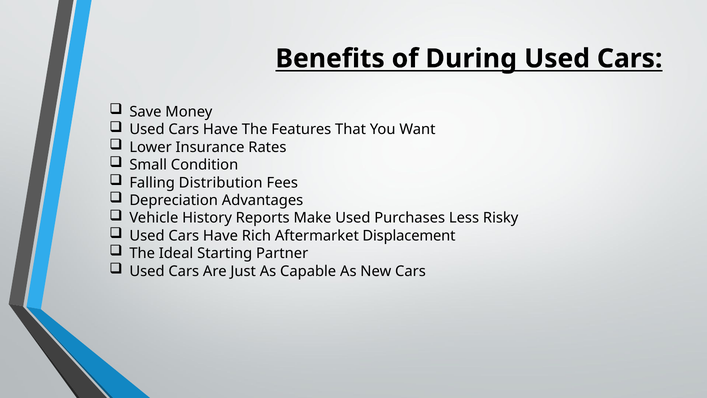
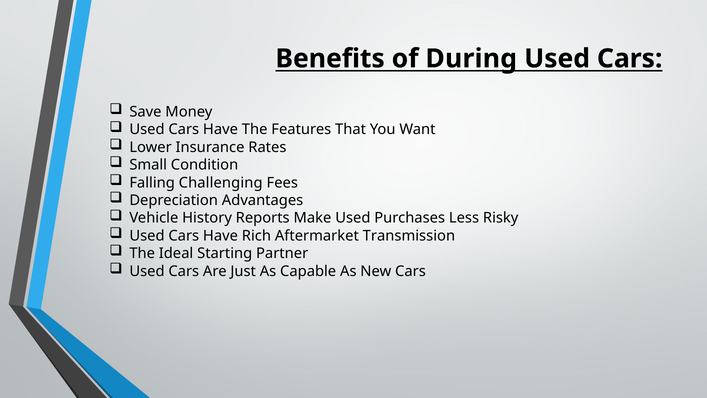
Distribution: Distribution -> Challenging (221, 183)
Displacement: Displacement -> Transmission (409, 236)
